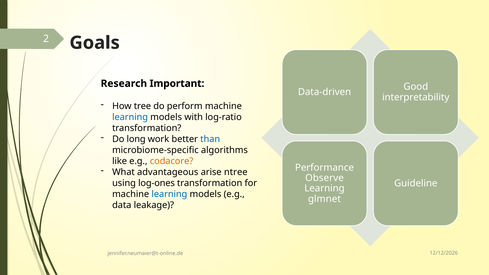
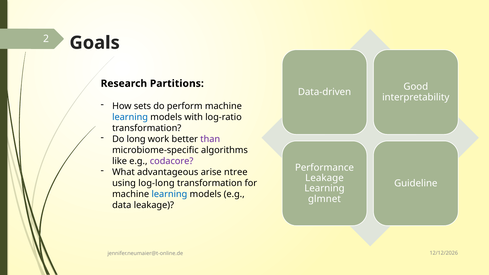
Important: Important -> Partitions (177, 84)
tree: tree -> sets (142, 106)
than colour: blue -> purple (210, 139)
codacore colour: orange -> purple (172, 161)
Observe: Observe -> Leakage (324, 178)
log-ones: log-ones -> log-long (156, 183)
